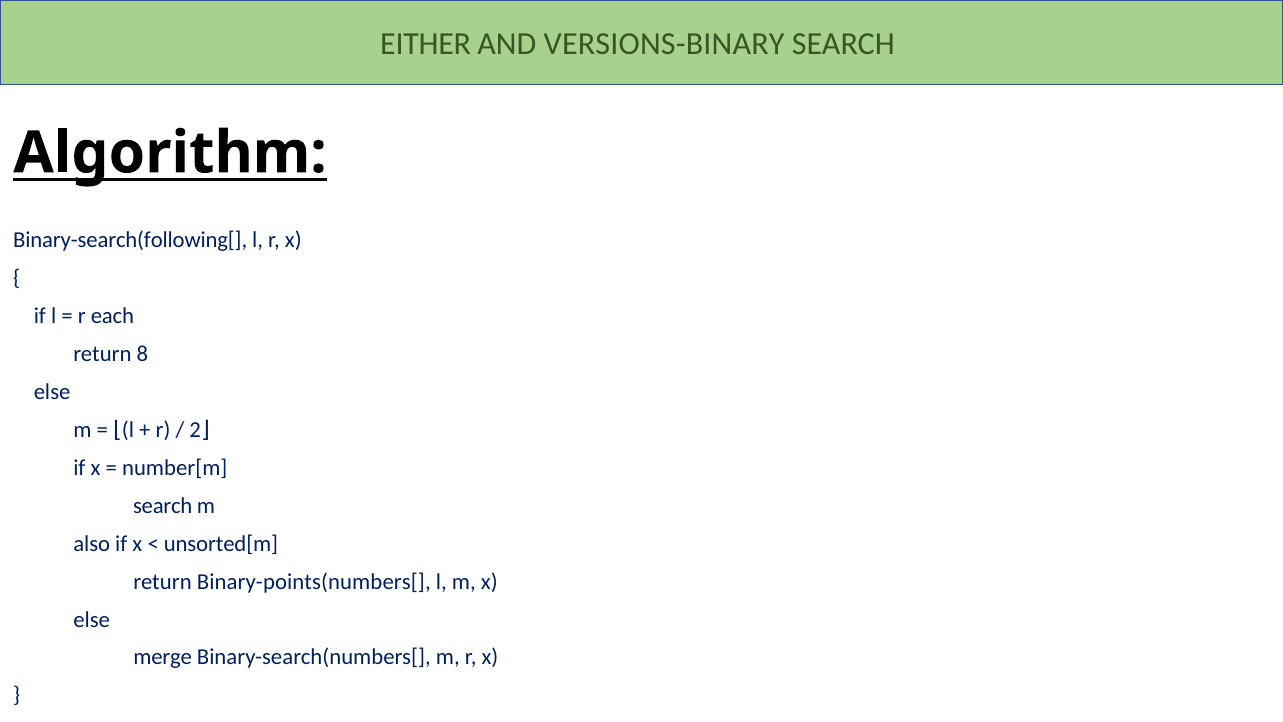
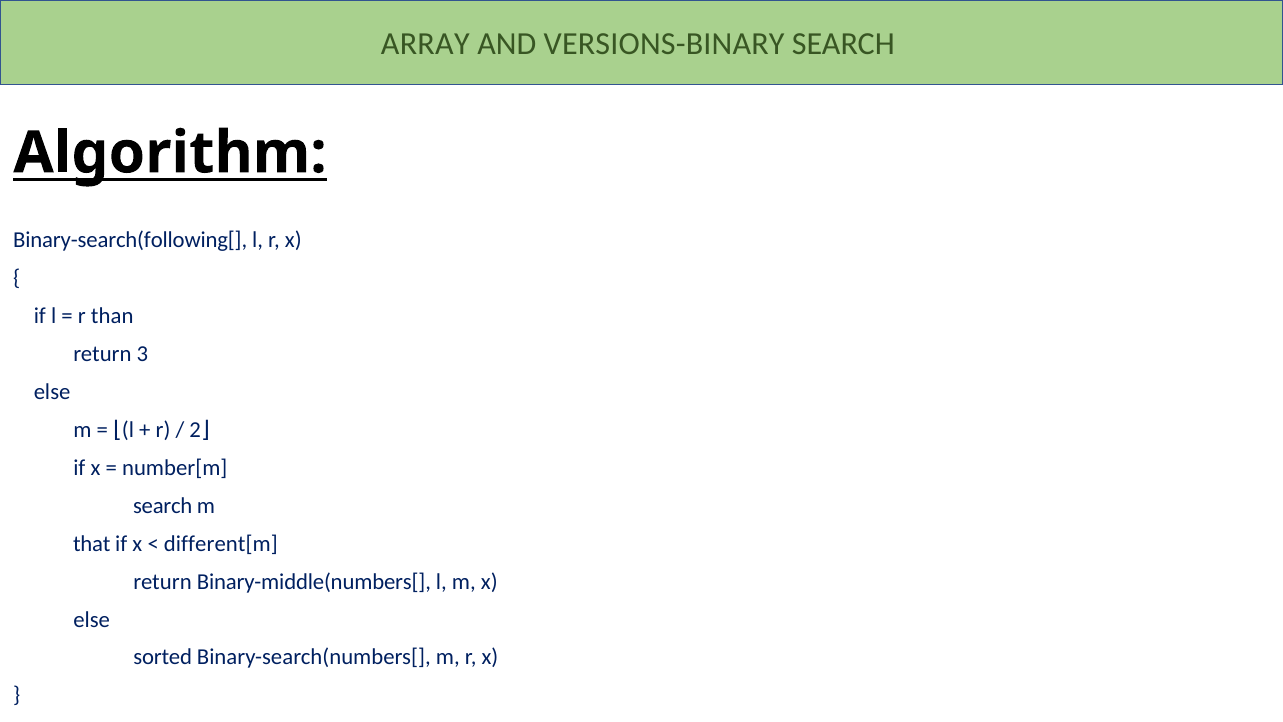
EITHER: EITHER -> ARRAY (425, 44)
each: each -> than (112, 316)
8: 8 -> 3 (142, 354)
also: also -> that (92, 543)
unsorted[m: unsorted[m -> different[m (221, 543)
Binary-points(numbers[: Binary-points(numbers[ -> Binary-middle(numbers[ (314, 581)
merge: merge -> sorted (163, 657)
